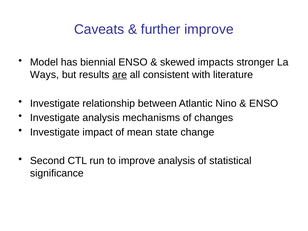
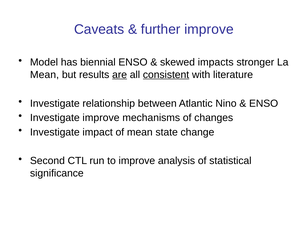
Ways: Ways -> Mean (45, 75)
consistent underline: none -> present (166, 75)
Investigate analysis: analysis -> improve (101, 118)
